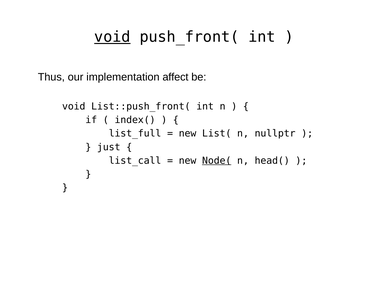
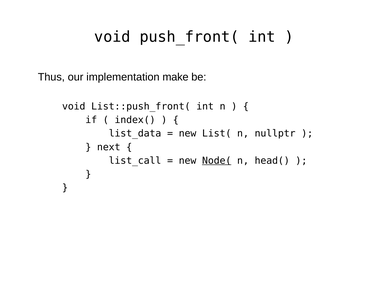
void underline: present -> none (112, 37)
affect: affect -> make (175, 77)
list_full: list_full -> list_data (135, 133)
just: just -> next (109, 147)
